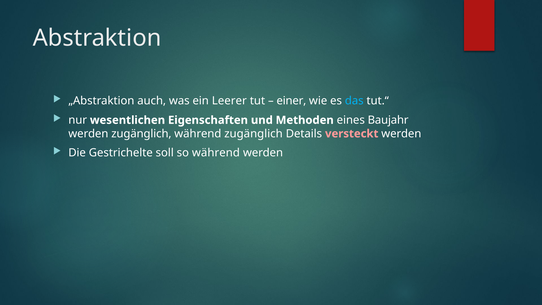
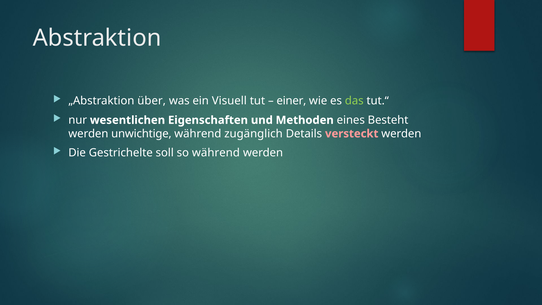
auch: auch -> über (152, 101)
Leerer: Leerer -> Visuell (229, 101)
das colour: light blue -> light green (354, 101)
Baujahr: Baujahr -> Besteht (388, 120)
werden zugänglich: zugänglich -> unwichtige (141, 134)
